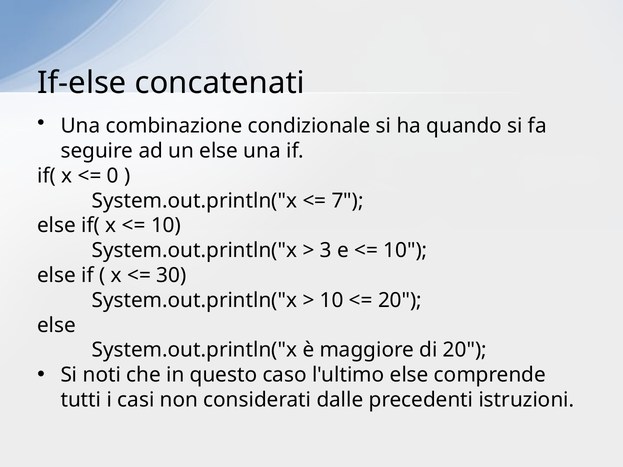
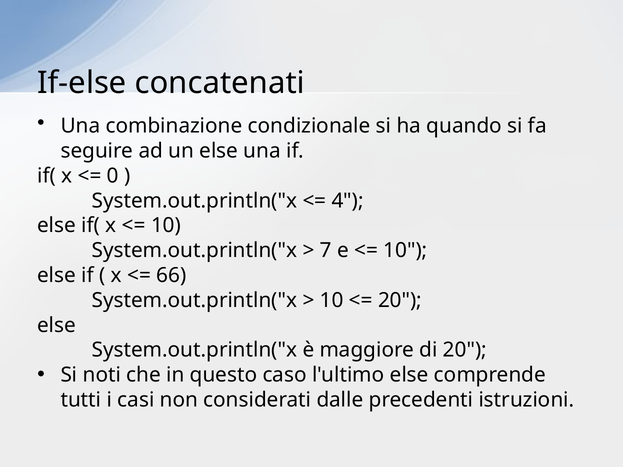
7: 7 -> 4 (348, 201)
3: 3 -> 7 (326, 251)
30: 30 -> 66 (171, 276)
